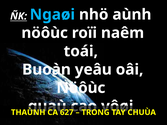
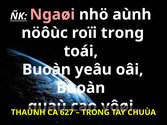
Ngaøi colour: light blue -> pink (52, 15)
roïi naêm: naêm -> trong (122, 33)
Nöôùc: Nöôùc -> Buoàn (81, 88)
